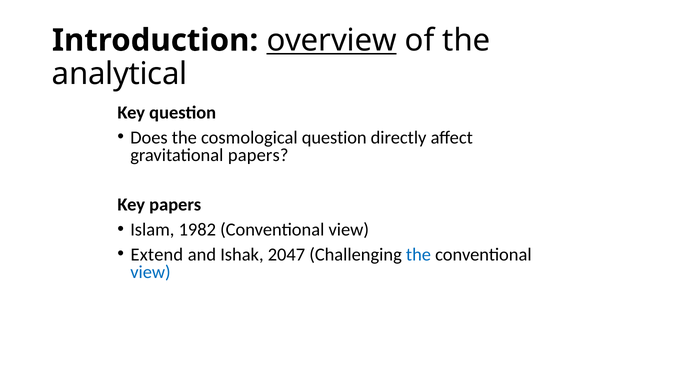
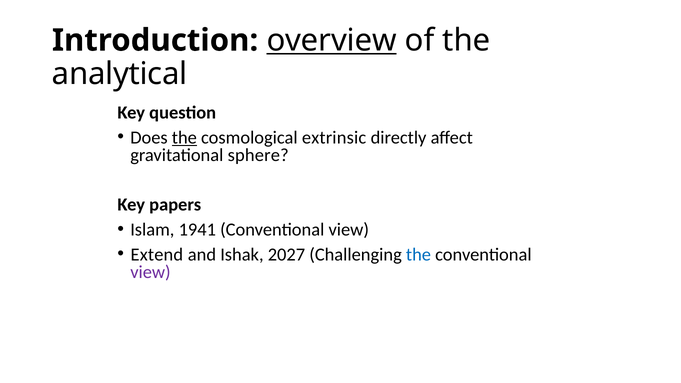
the underline: none -> present (184, 137)
cosmological question: question -> extrinsic (334, 137)
gravitational papers: papers -> sphere (258, 155)
1982: 1982 -> 1941 (197, 230)
2047: 2047 -> 2027 (286, 255)
view colour: blue -> purple (150, 272)
